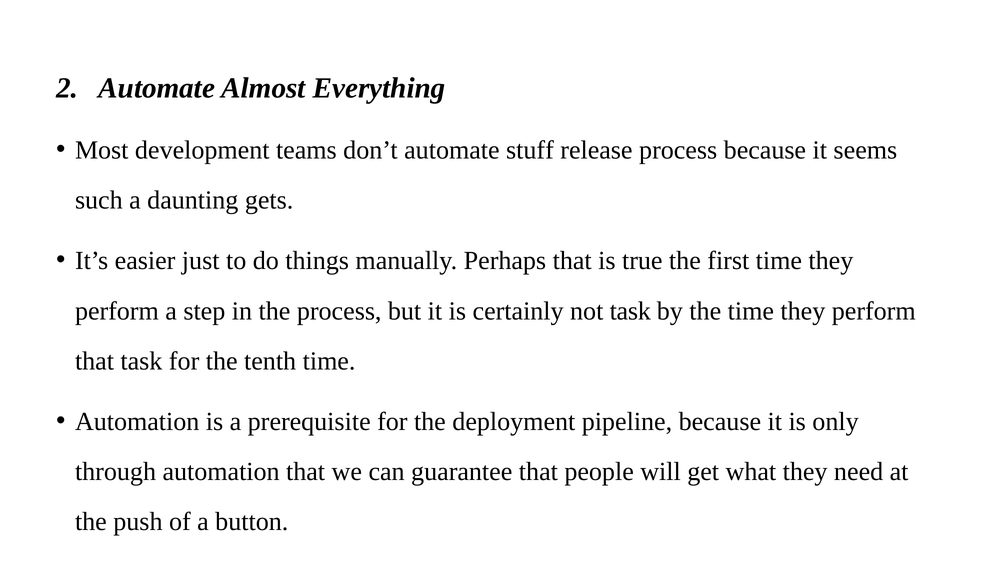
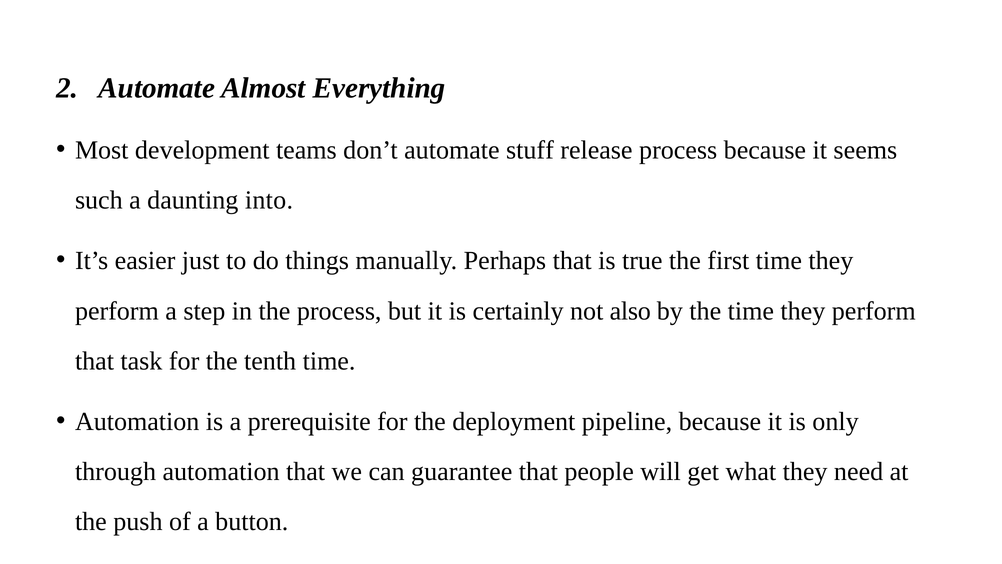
gets: gets -> into (269, 200)
not task: task -> also (630, 311)
